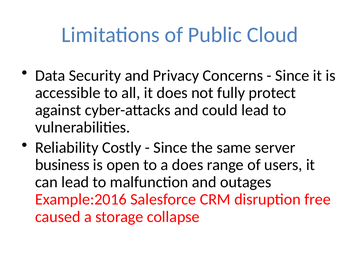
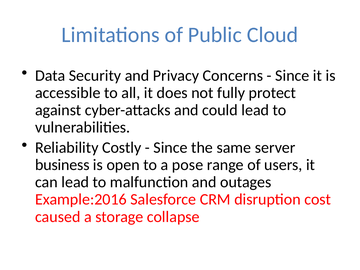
a does: does -> pose (188, 165)
free: free -> cost (318, 199)
